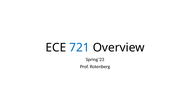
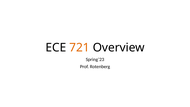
721 colour: blue -> orange (79, 47)
